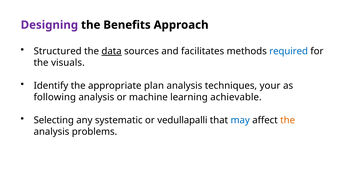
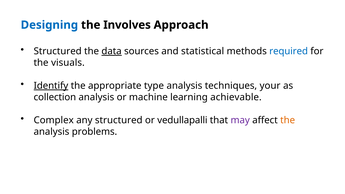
Designing colour: purple -> blue (49, 25)
Benefits: Benefits -> Involves (127, 25)
facilitates: facilitates -> statistical (203, 51)
Identify underline: none -> present (51, 86)
plan: plan -> type (154, 86)
following: following -> collection (55, 97)
Selecting: Selecting -> Complex (54, 120)
any systematic: systematic -> structured (119, 120)
may colour: blue -> purple (240, 120)
